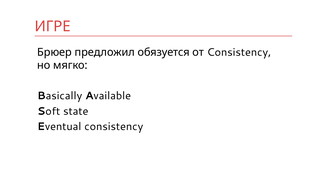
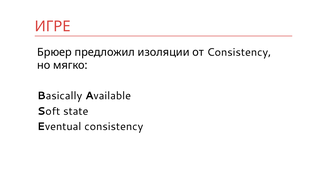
обязуется: обязуется -> изоляции (164, 52)
